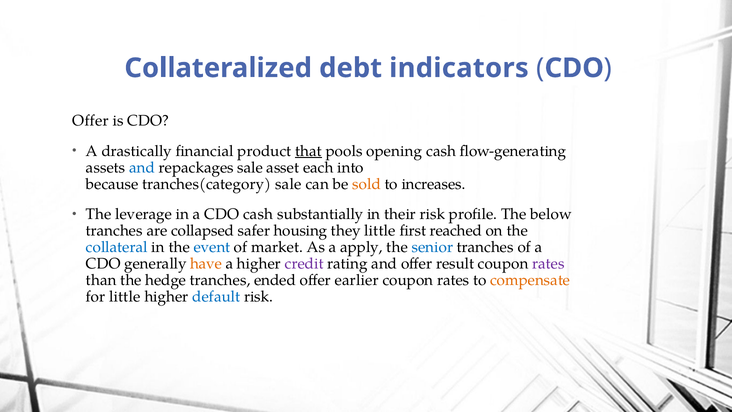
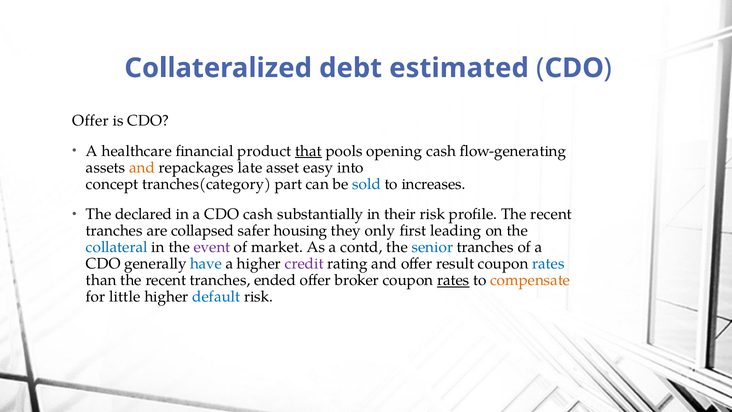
indicators: indicators -> estimated (459, 68)
drastically: drastically -> healthcare (137, 151)
and colour: blue -> orange (142, 167)
repackages sale: sale -> late (250, 167)
each: each -> easy (318, 167)
because: because -> concept (112, 184)
tranches(category sale: sale -> part (289, 184)
sold colour: orange -> blue (367, 184)
leverage: leverage -> declared (144, 214)
profile The below: below -> recent (551, 214)
they little: little -> only (380, 231)
reached: reached -> leading (456, 231)
event colour: blue -> purple (212, 247)
apply: apply -> contd (361, 247)
have colour: orange -> blue (206, 264)
rates colour: purple -> blue (549, 264)
than the hedge: hedge -> recent (166, 280)
earlier: earlier -> broker (357, 280)
rates underline: none -> present (453, 280)
